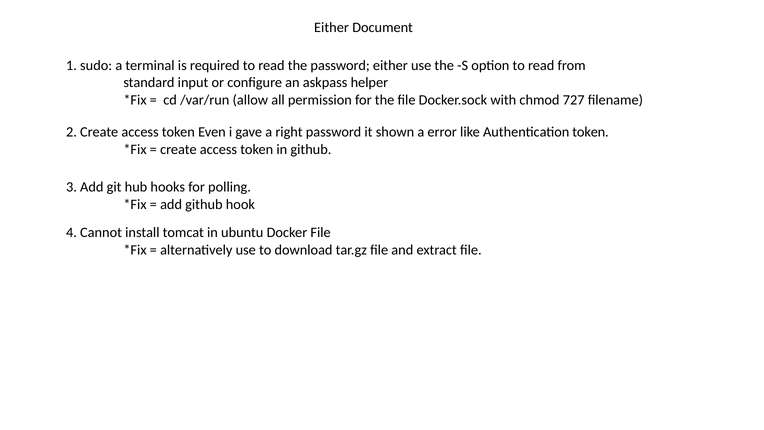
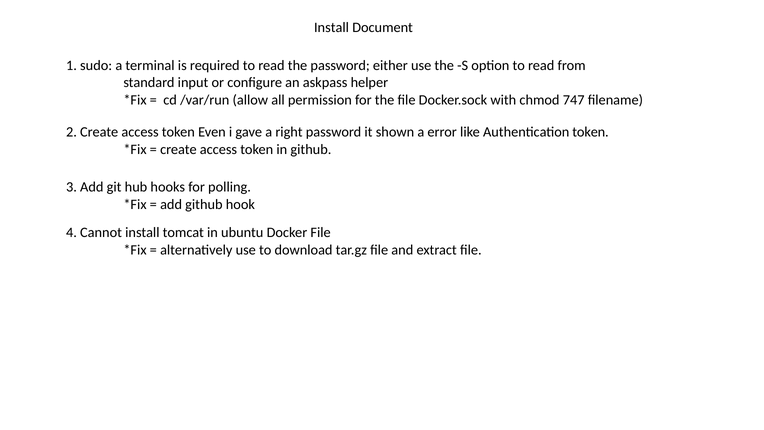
Either: Either -> Install (332, 28)
727: 727 -> 747 (574, 100)
